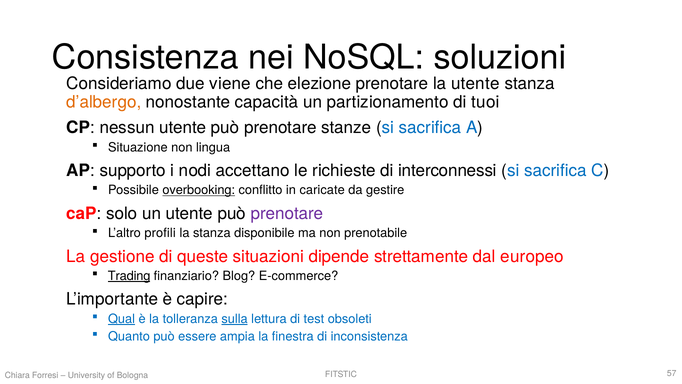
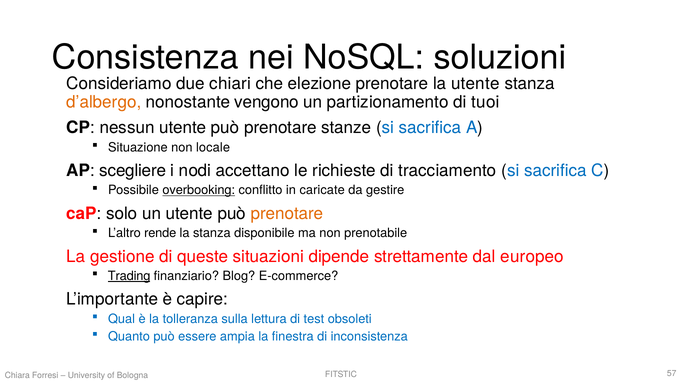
viene: viene -> chiari (230, 84)
capacità: capacità -> vengono (267, 102)
lingua: lingua -> locale (213, 147)
supporto: supporto -> scegliere (133, 170)
interconnessi: interconnessi -> tracciamento (447, 170)
prenotare colour: purple -> orange (287, 213)
profili: profili -> rende (160, 233)
Qual underline: present -> none (122, 319)
sulla underline: present -> none (235, 319)
